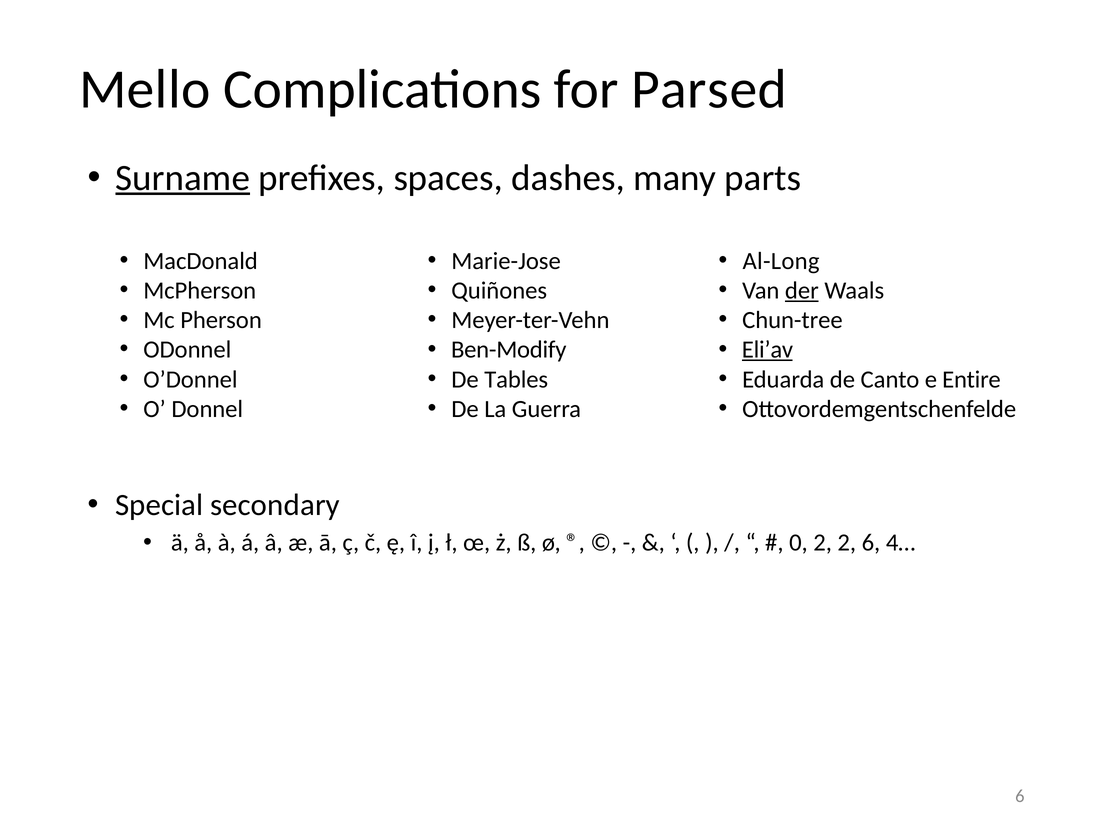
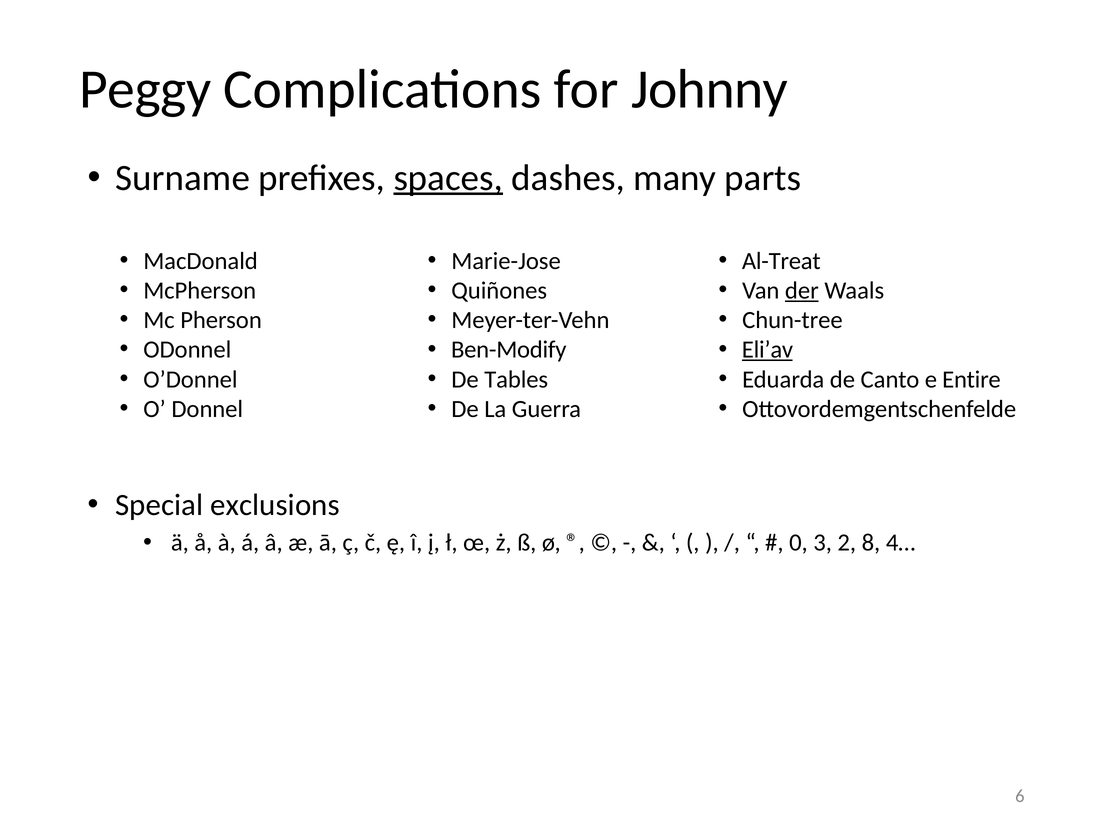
Mello: Mello -> Peggy (145, 89)
Parsed: Parsed -> Johnny (709, 89)
Surname underline: present -> none (183, 178)
spaces underline: none -> present (448, 178)
Al-Long: Al-Long -> Al-Treat (781, 261)
secondary: secondary -> exclusions (275, 505)
0 2: 2 -> 3 (823, 543)
2 6: 6 -> 8 (871, 543)
